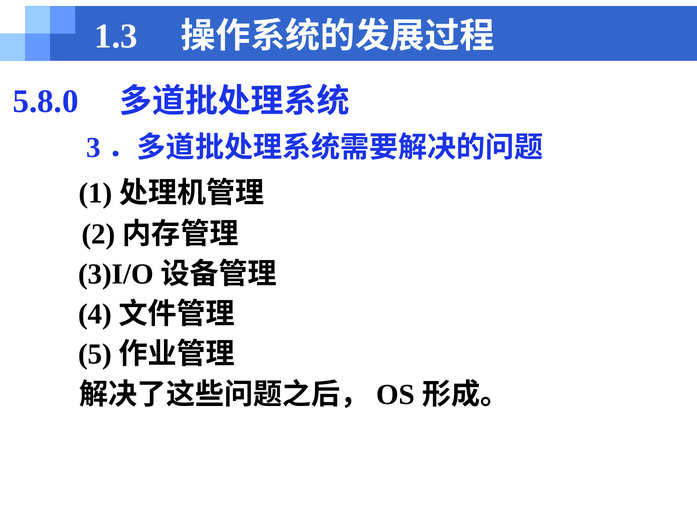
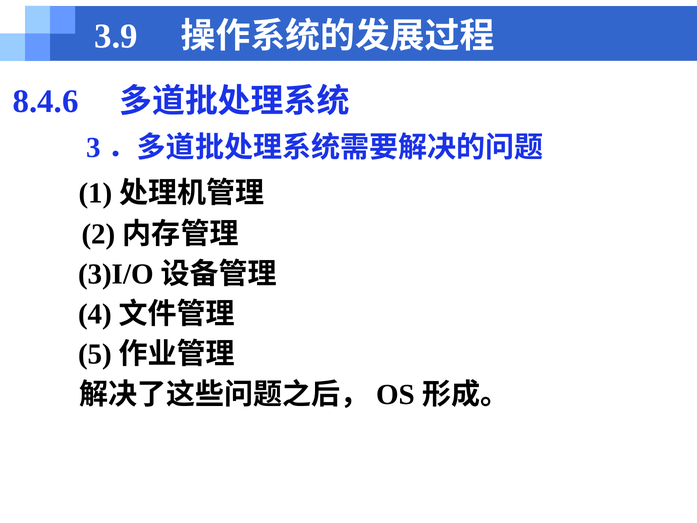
1.3: 1.3 -> 3.9 (116, 36)
5.8.0: 5.8.0 -> 8.4.6 (46, 101)
